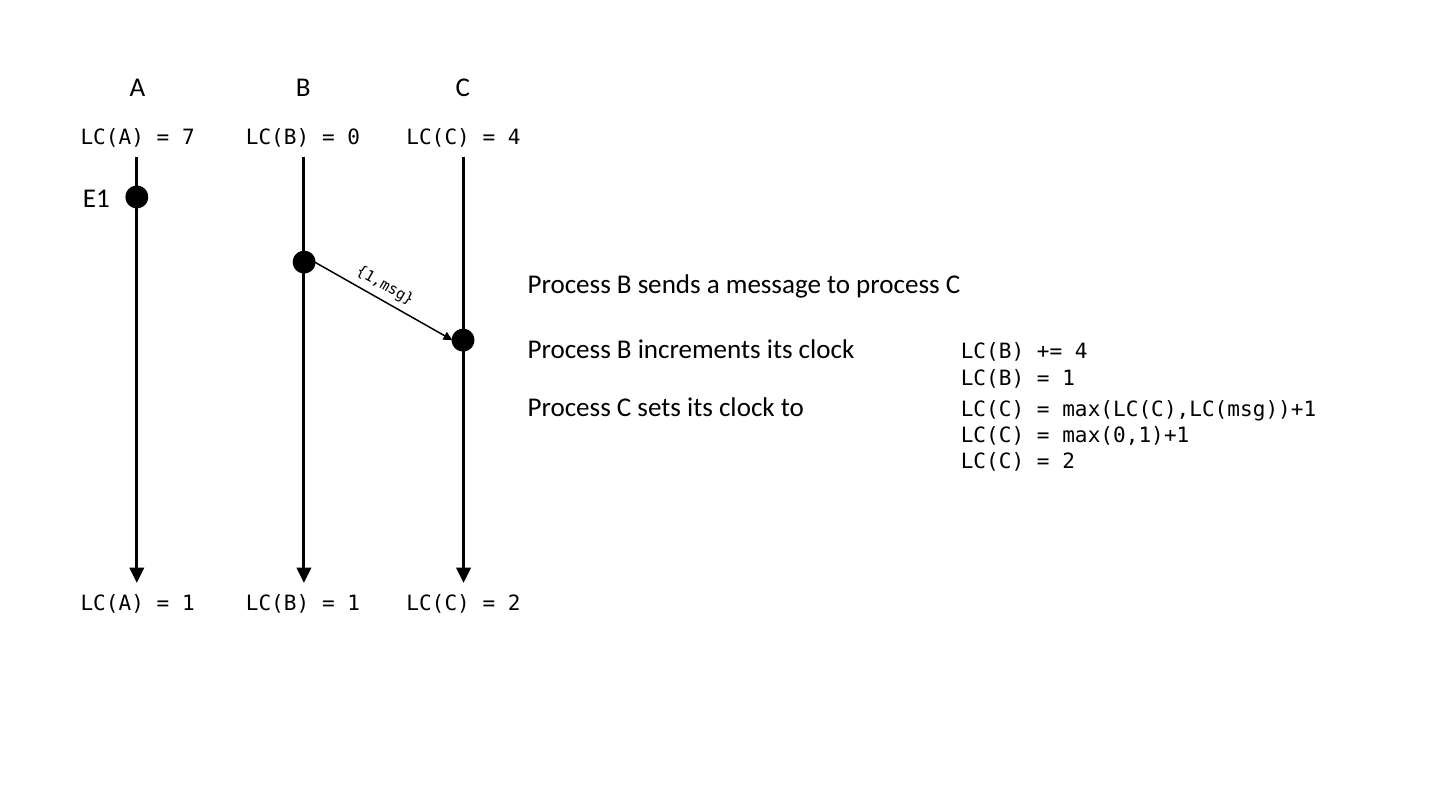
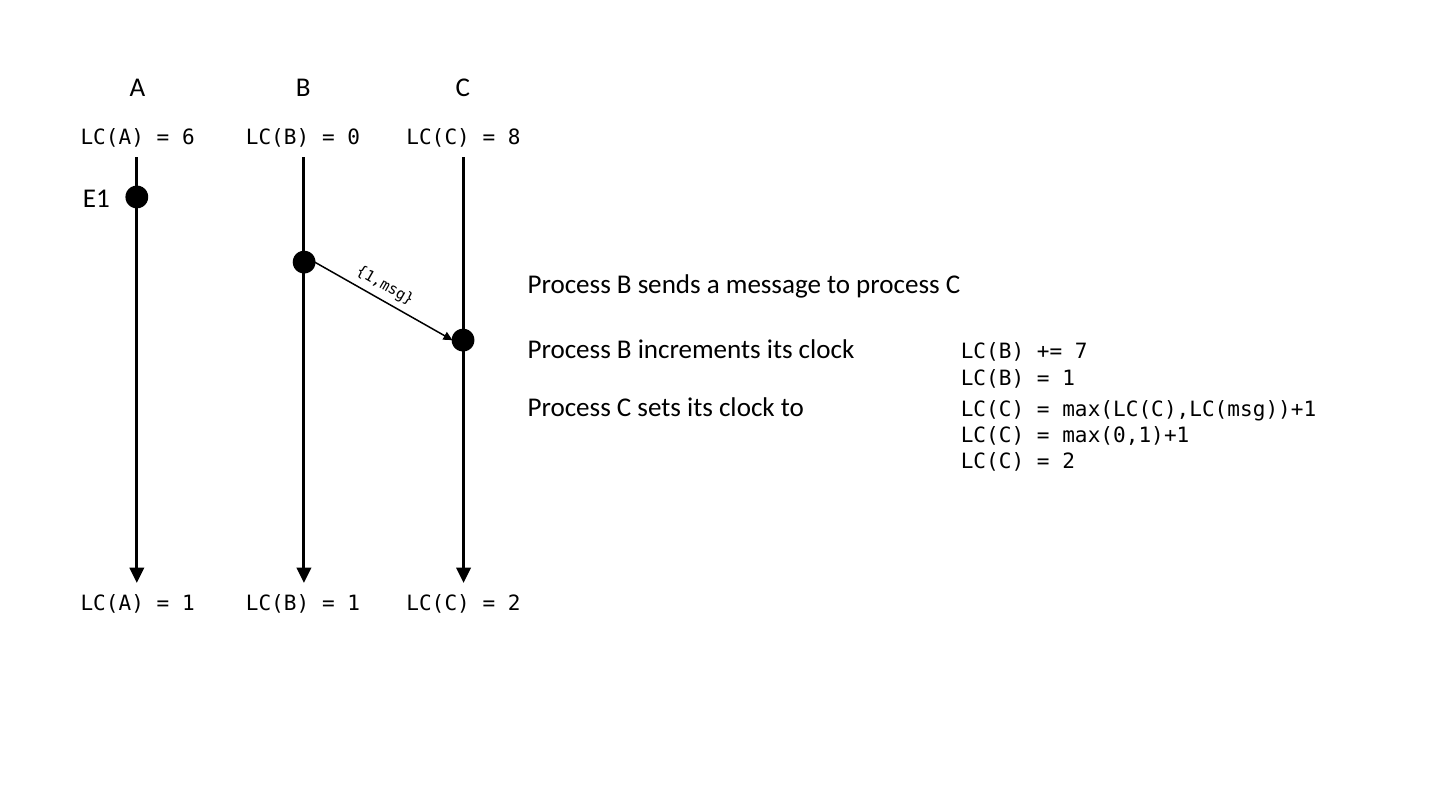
7: 7 -> 6 (188, 138)
4: 4 -> 8 (514, 138)
4: 4 -> 7 (1081, 352)
